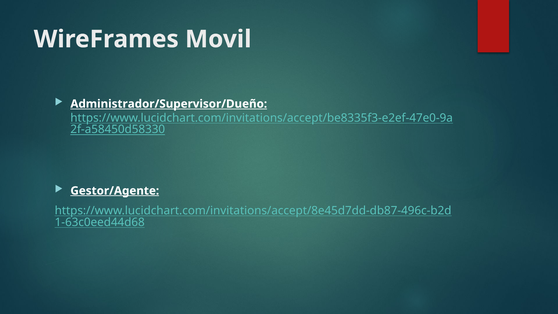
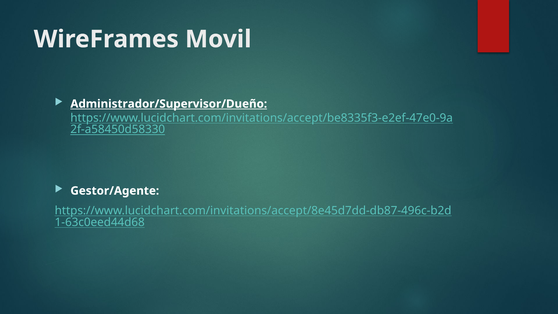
Gestor/Agente underline: present -> none (115, 191)
